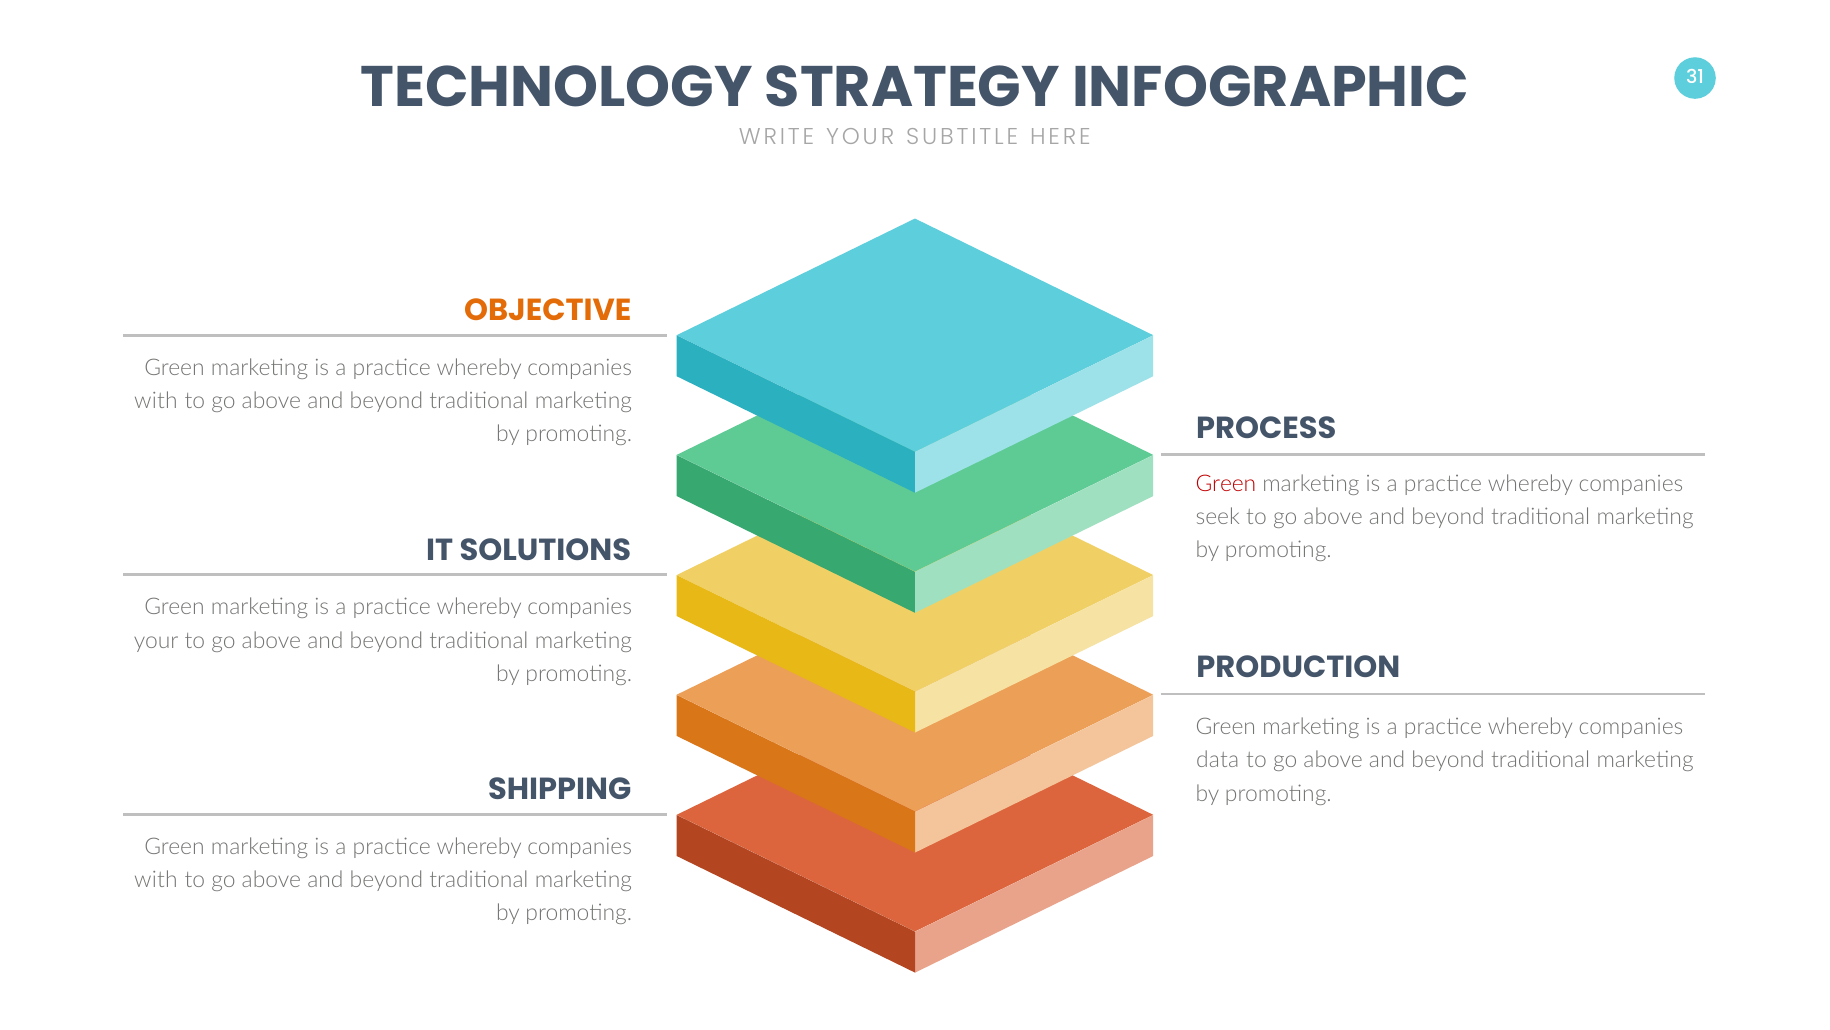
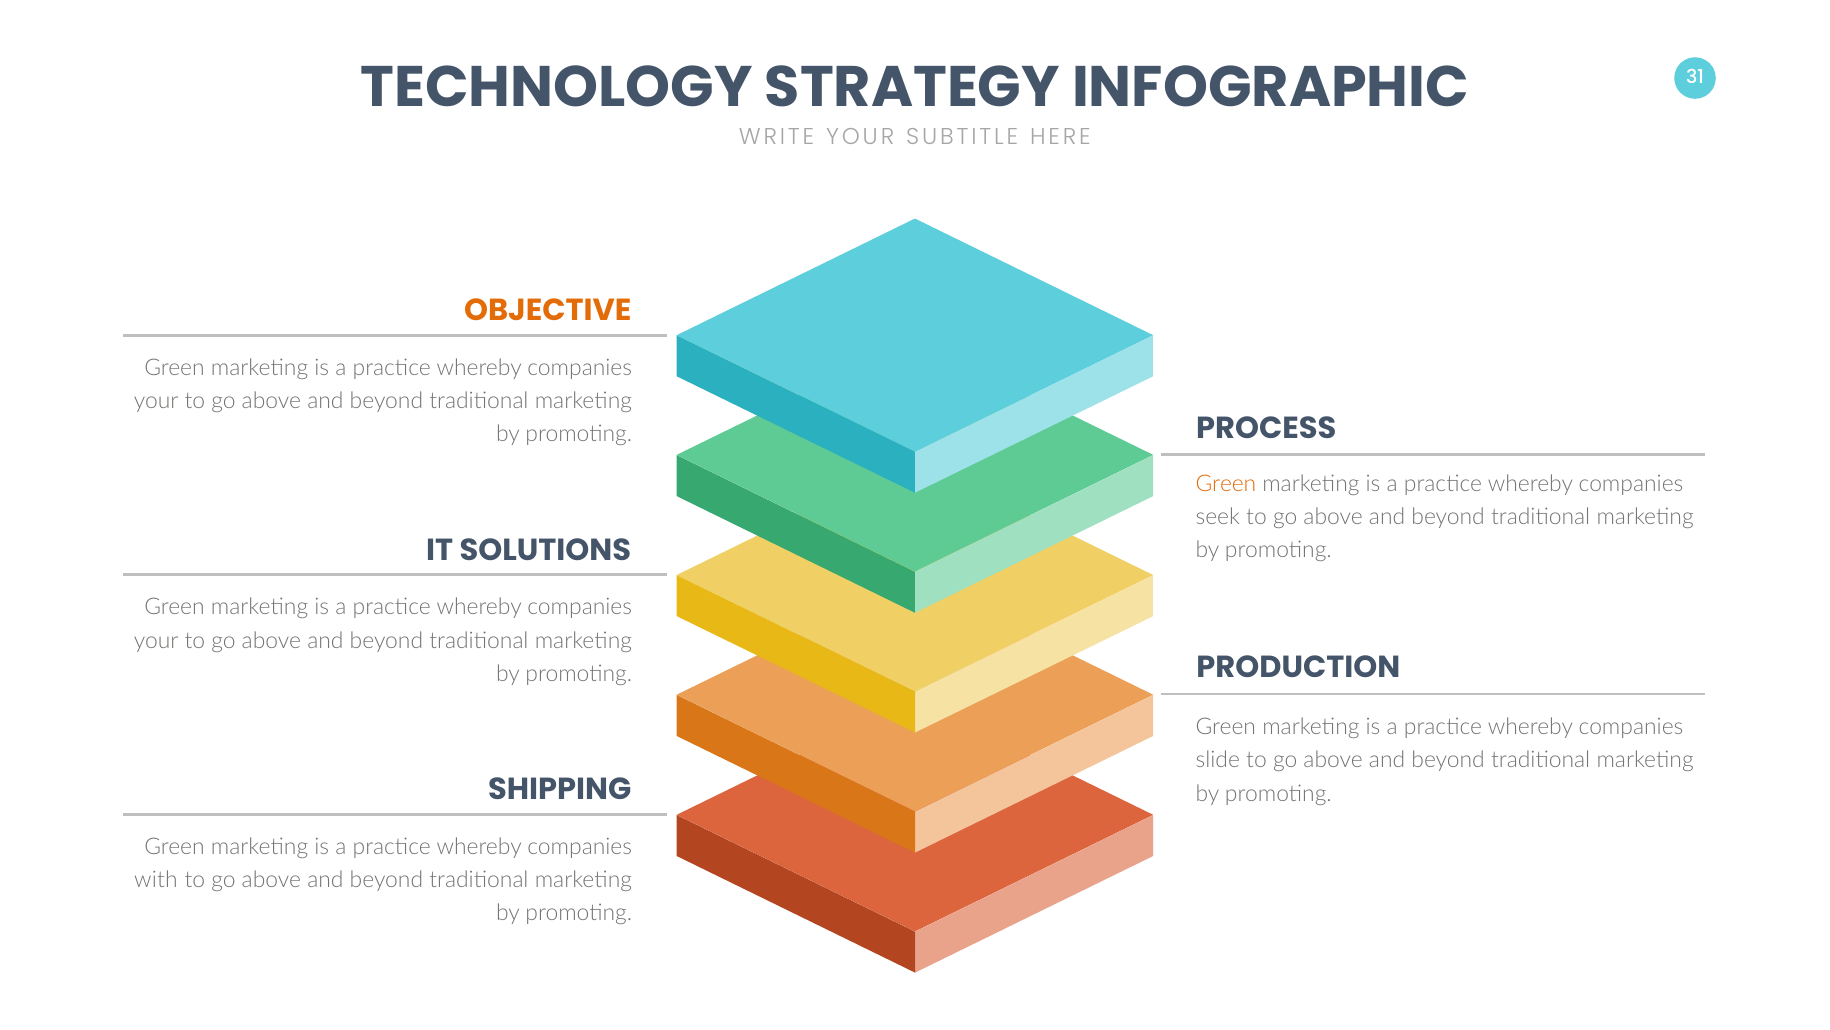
with: with -> your (156, 401)
Green colour: red -> orange (1226, 483)
data: data -> slide (1218, 760)
